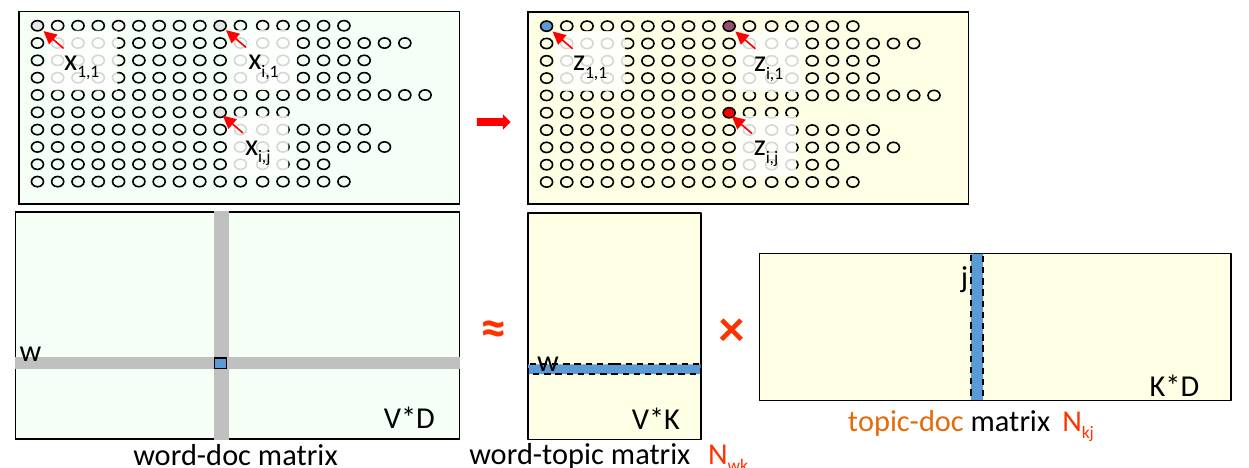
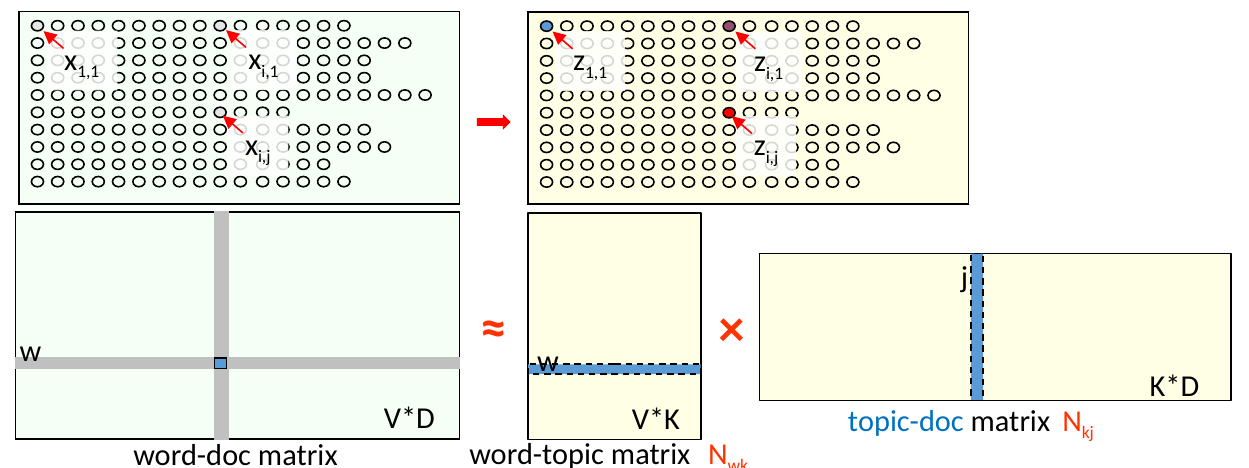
topic-doc colour: orange -> blue (906, 422)
